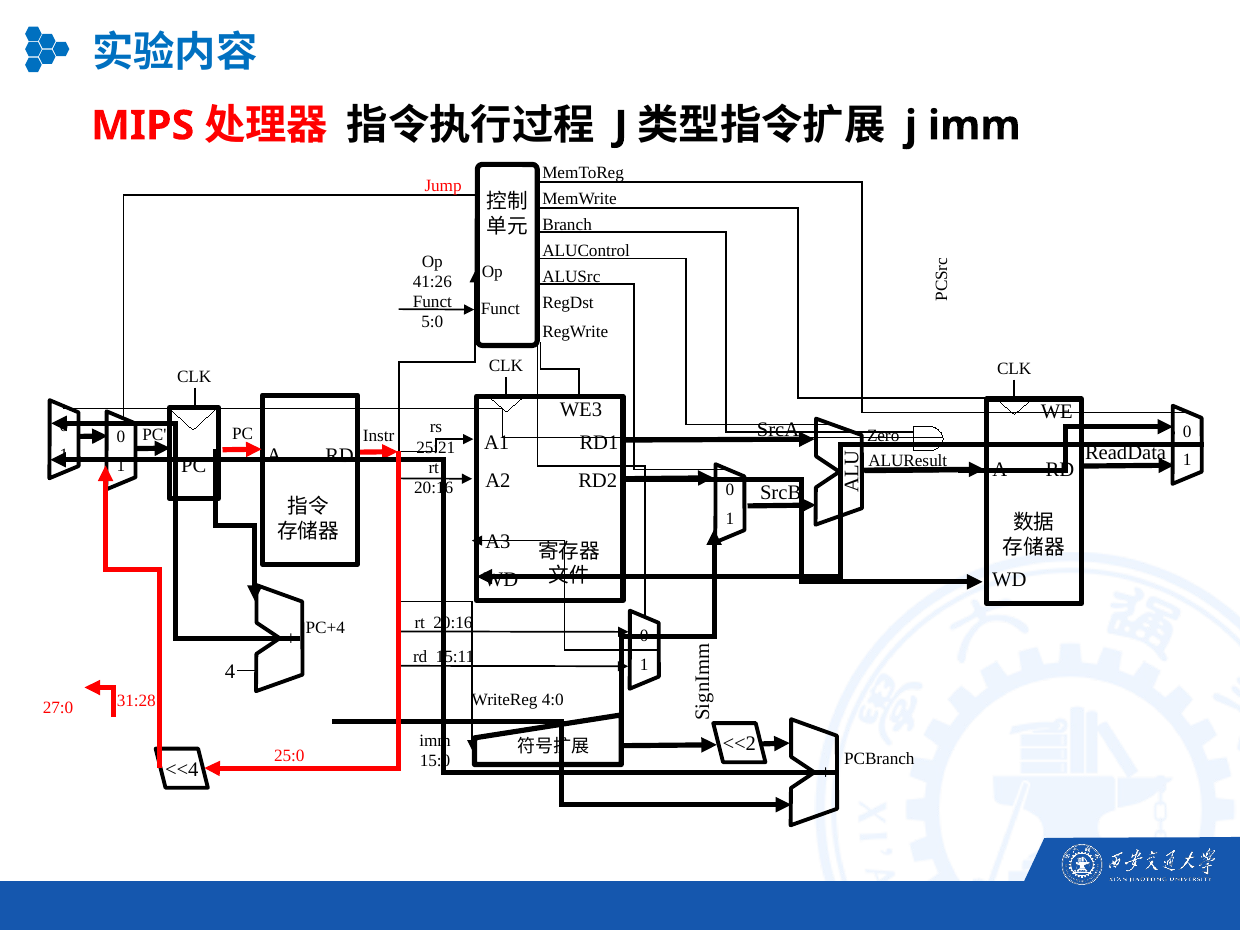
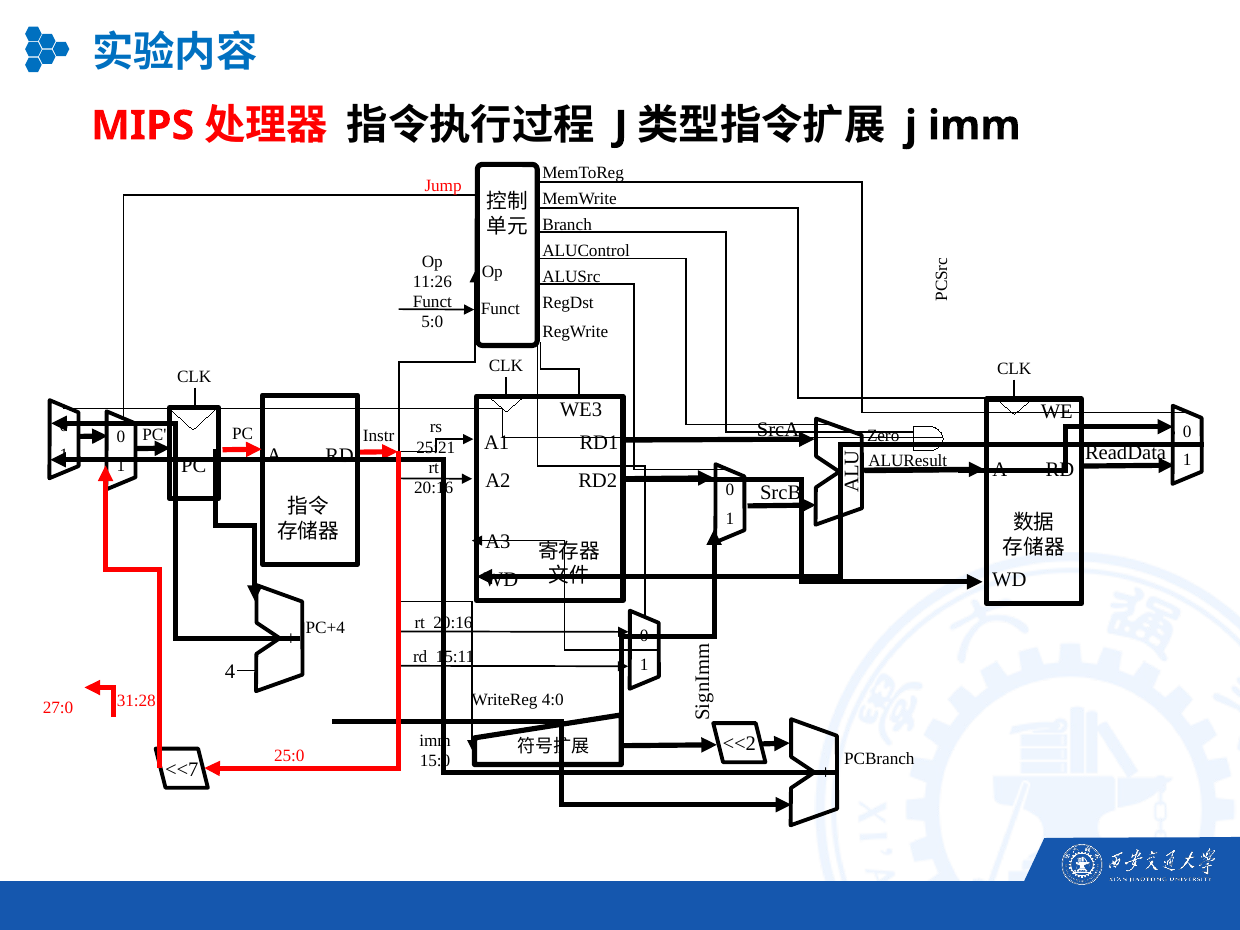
41:26: 41:26 -> 11:26 (432, 282)
<<4: <<4 -> <<7 (182, 769)
